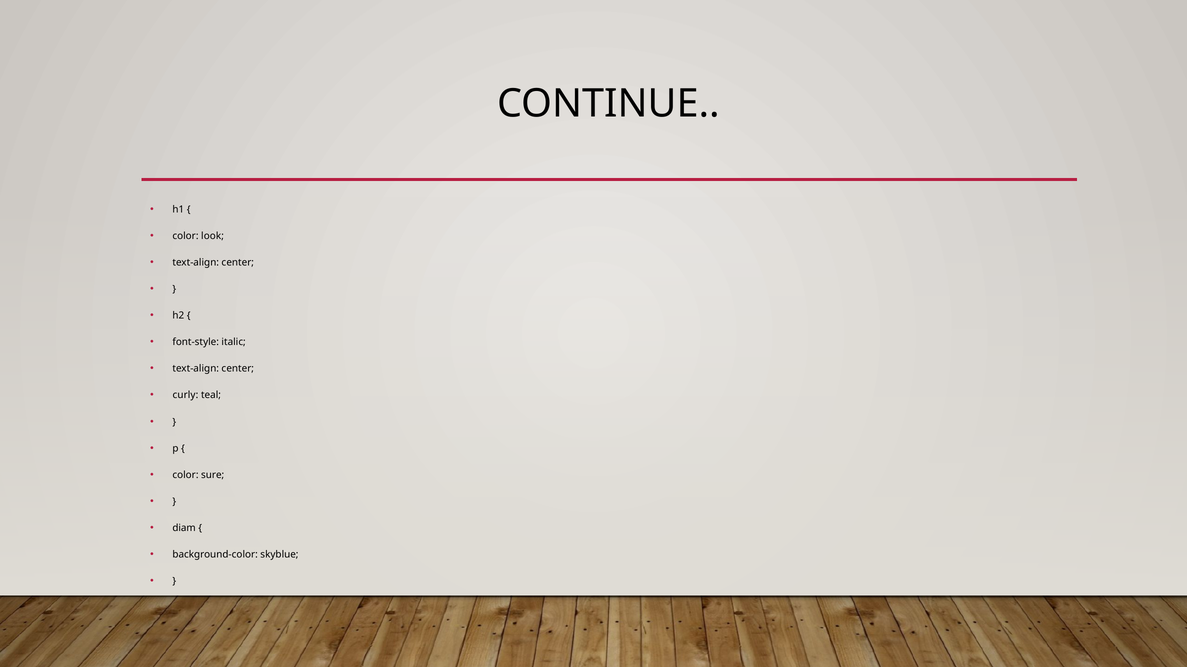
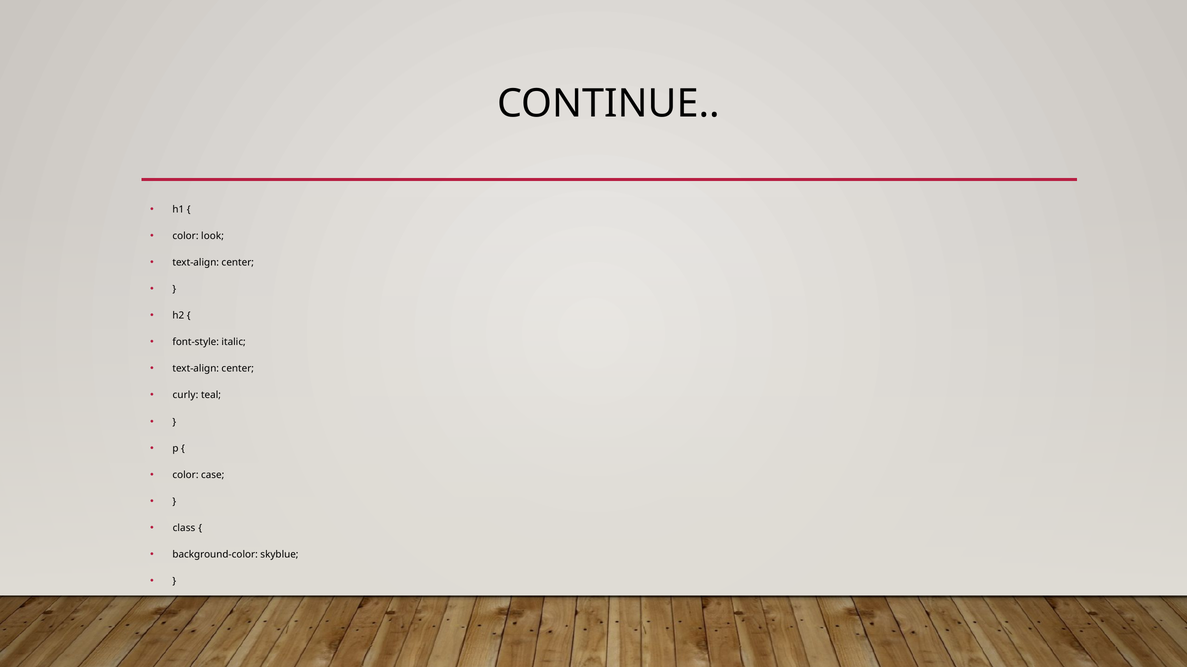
sure: sure -> case (213, 475)
diam: diam -> class (184, 528)
